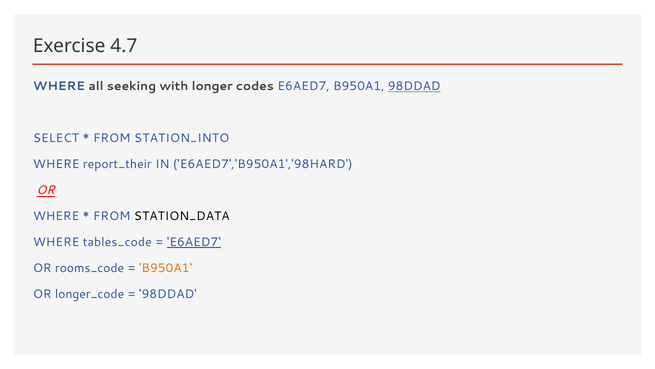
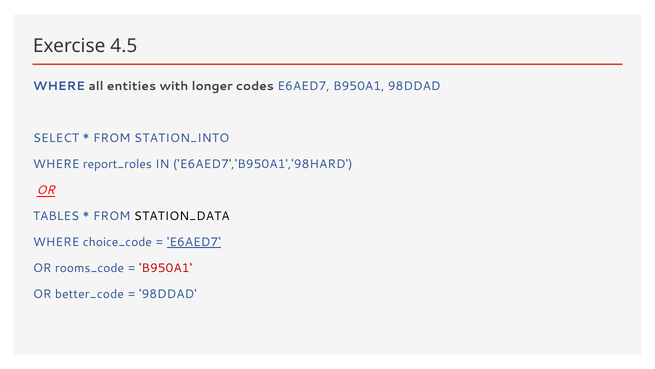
4.7: 4.7 -> 4.5 (124, 46)
seeking: seeking -> entities (131, 86)
98DDAD underline: present -> none (414, 86)
report_their: report_their -> report_roles (117, 164)
WHERE: WHERE -> TABLES (56, 216)
tables_code: tables_code -> choice_code (117, 242)
B950A1‘ colour: orange -> red (166, 268)
longer_code: longer_code -> better_code (89, 294)
